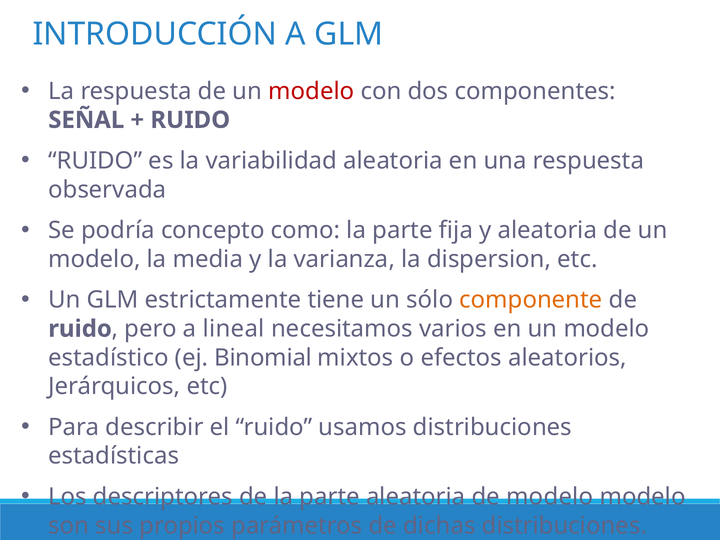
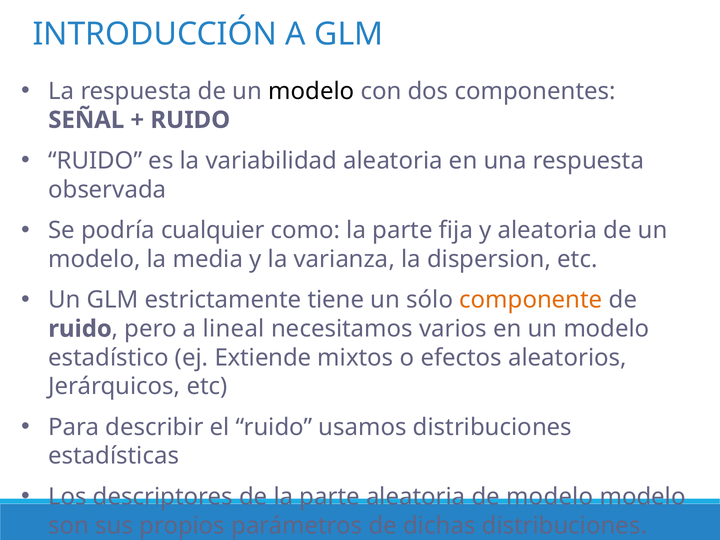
modelo colour: red -> black (311, 91)
concepto: concepto -> cualquier (213, 230)
ej Binomial: Binomial -> Extiende (263, 358)
